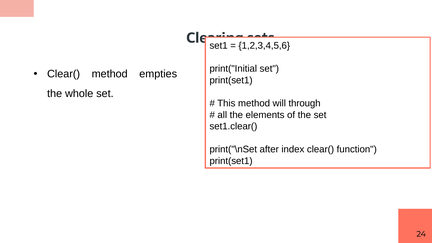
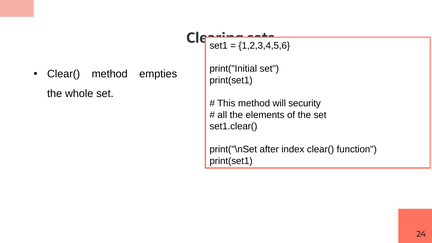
through: through -> security (305, 103)
